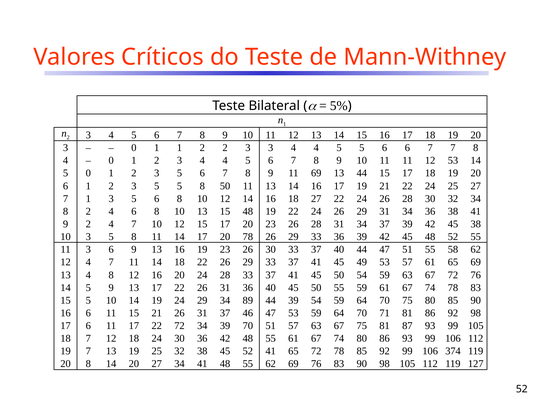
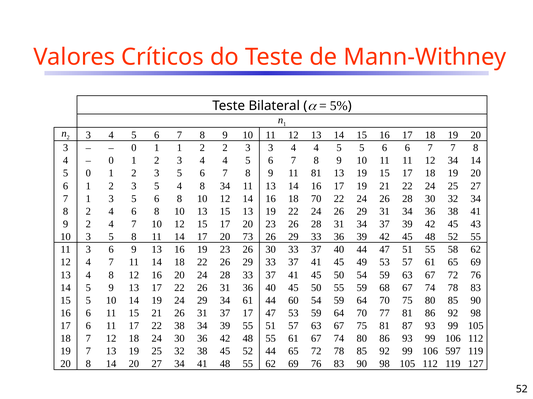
12 53: 53 -> 34 (453, 161)
11 69: 69 -> 81 (316, 174)
44: 44 -> 19 (362, 174)
3 5 5: 5 -> 4 (179, 186)
8 50: 50 -> 34 (225, 186)
18 27: 27 -> 70 (316, 199)
15 48: 48 -> 13 (248, 212)
45 38: 38 -> 43 (476, 224)
20 78: 78 -> 73 (248, 237)
59 61: 61 -> 68 (385, 288)
34 89: 89 -> 61 (248, 301)
44 39: 39 -> 60 (293, 301)
37 46: 46 -> 17 (248, 314)
71: 71 -> 77 (385, 314)
22 72: 72 -> 38 (179, 326)
39 70: 70 -> 55 (248, 326)
52 41: 41 -> 44 (271, 352)
374: 374 -> 597 (453, 352)
